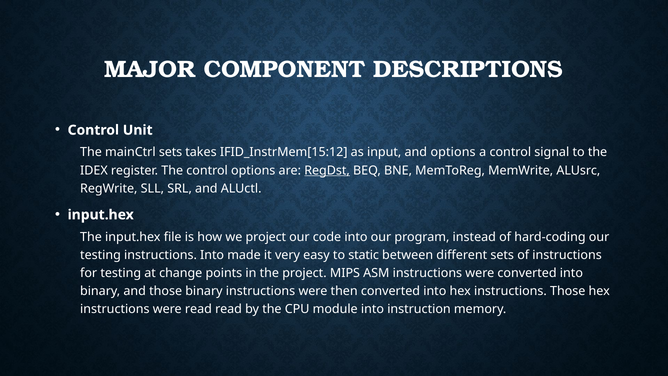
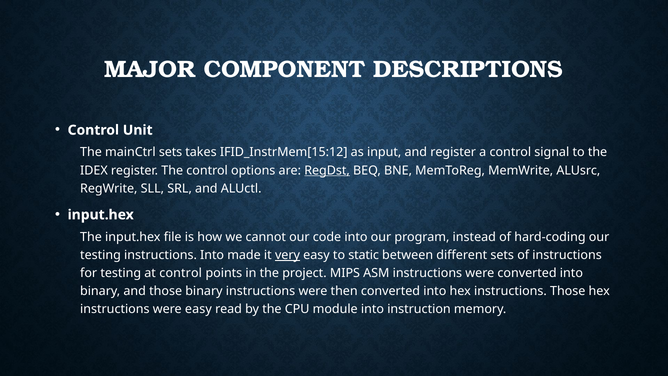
and options: options -> register (453, 152)
we project: project -> cannot (266, 237)
very underline: none -> present (288, 255)
at change: change -> control (181, 273)
were read: read -> easy (198, 309)
